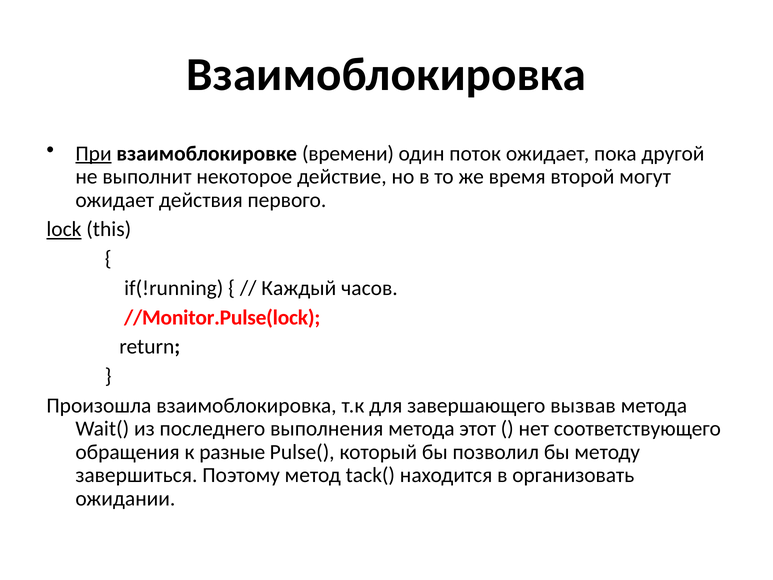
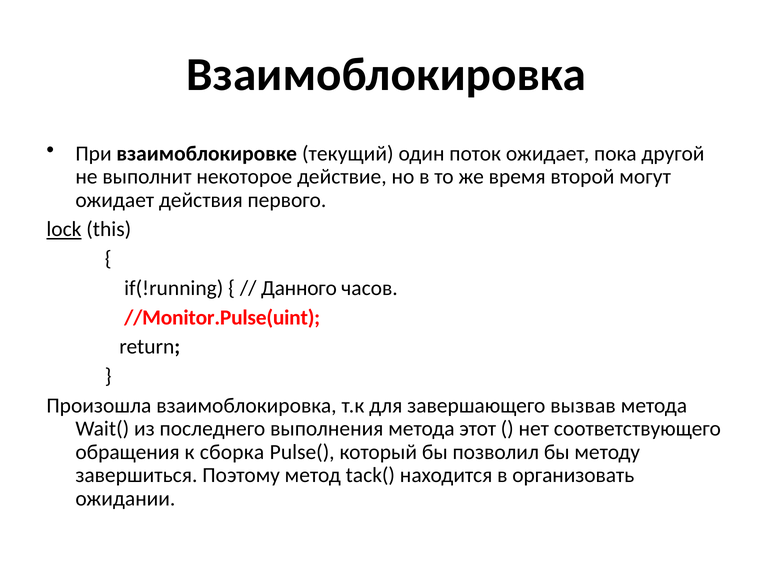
При underline: present -> none (93, 154)
времени: времени -> текущий (348, 154)
Каждый: Каждый -> Данного (299, 288)
//Monitor.Pulse(lock: //Monitor.Pulse(lock -> //Monitor.Pulse(uint (222, 317)
разные: разные -> сборка (232, 452)
